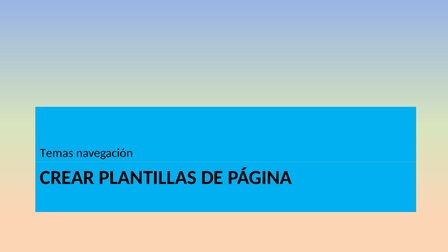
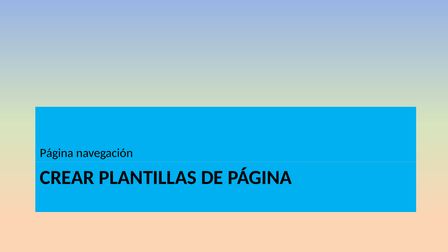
Temas: Temas -> Página (57, 153)
